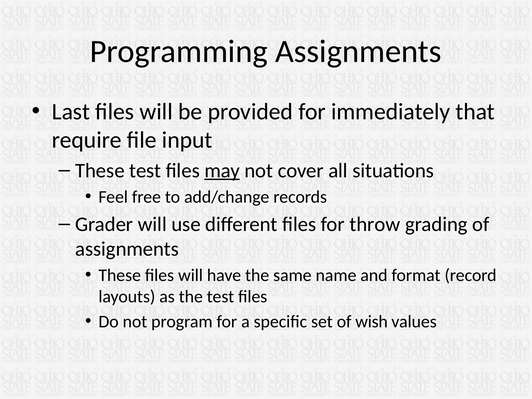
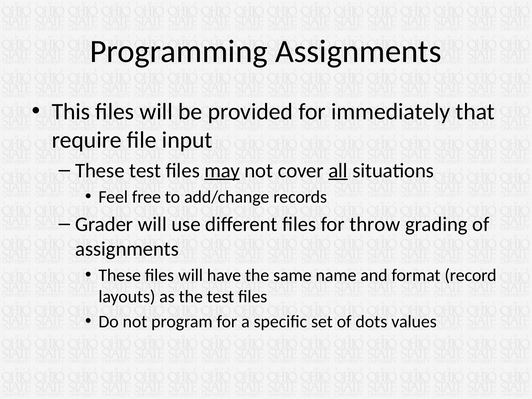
Last: Last -> This (71, 112)
all underline: none -> present (338, 171)
wish: wish -> dots (371, 322)
